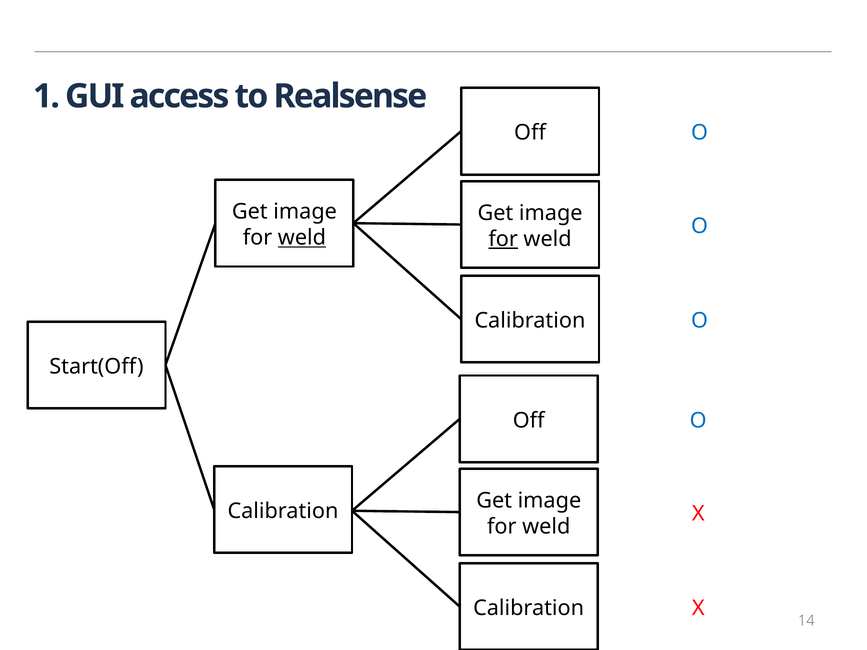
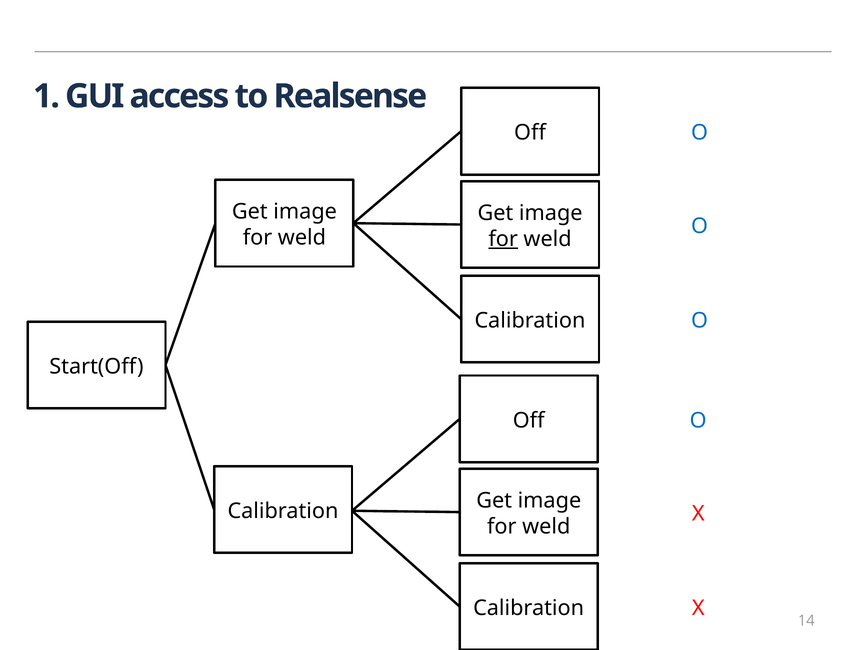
weld underline: present -> none (302, 238)
